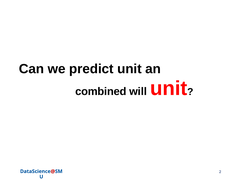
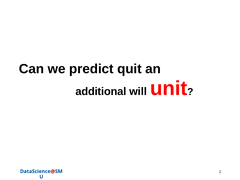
predict unit: unit -> quit (129, 69)
combined: combined -> additional (101, 92)
